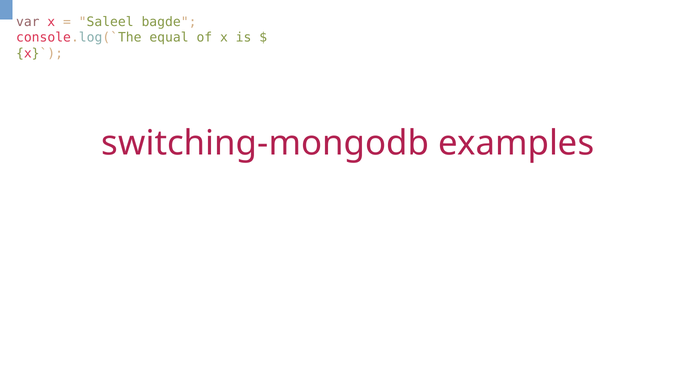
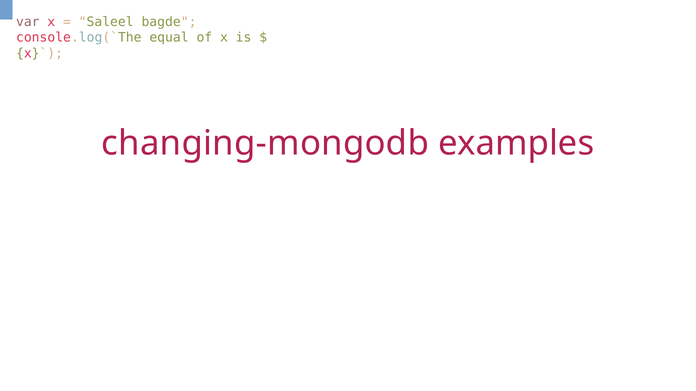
switching-mongodb: switching-mongodb -> changing-mongodb (265, 143)
